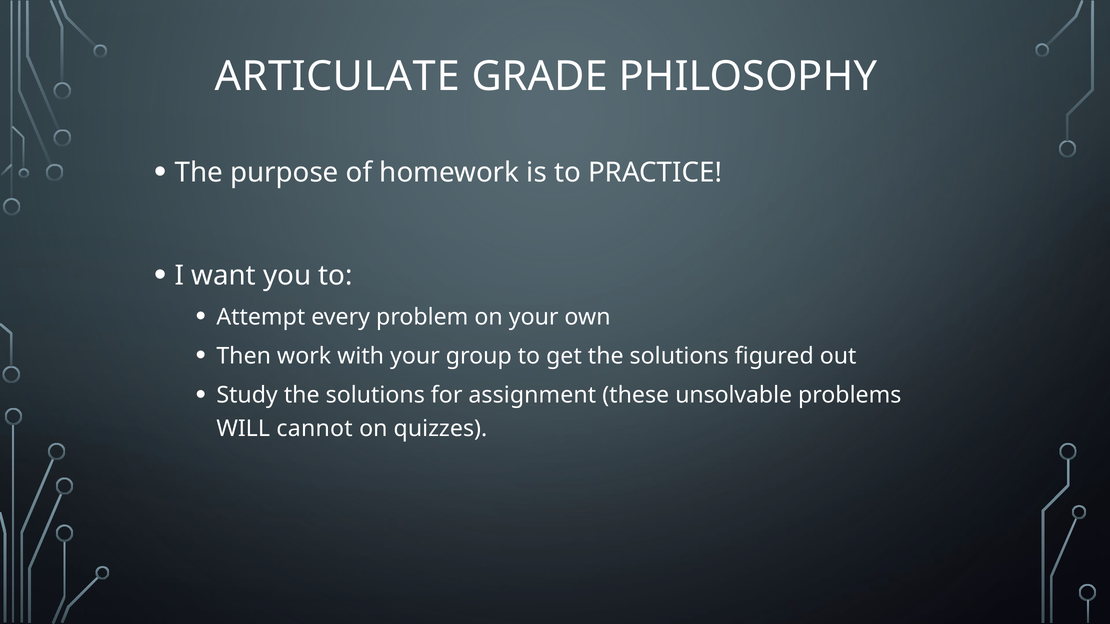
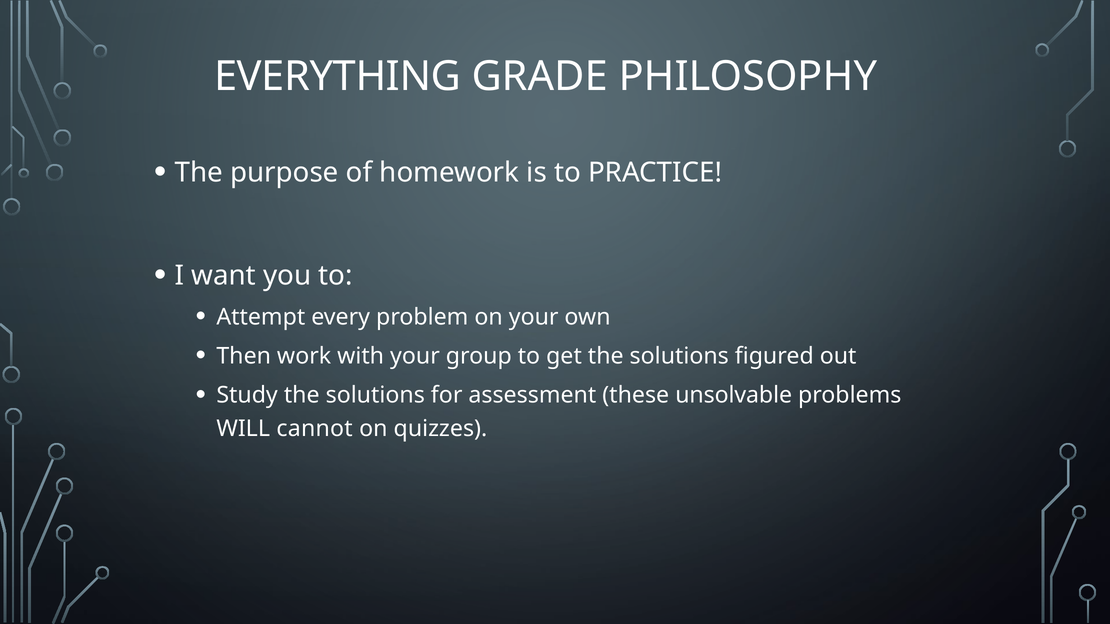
ARTICULATE: ARTICULATE -> EVERYTHING (338, 76)
assignment: assignment -> assessment (532, 395)
